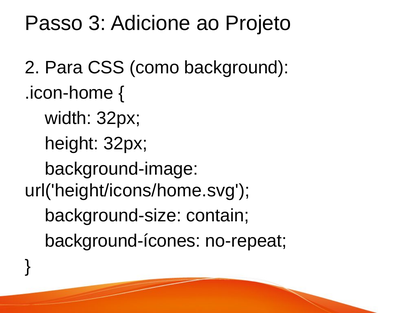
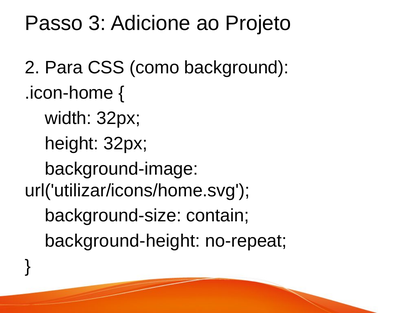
url('height/icons/home.svg: url('height/icons/home.svg -> url('utilizar/icons/home.svg (137, 190)
background-ícones: background-ícones -> background-height (122, 241)
